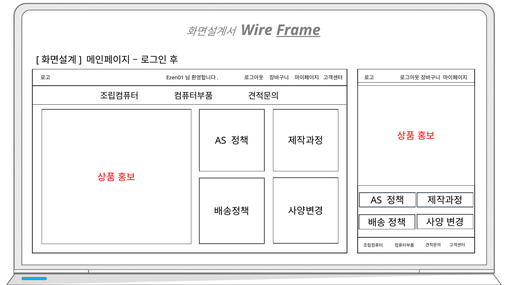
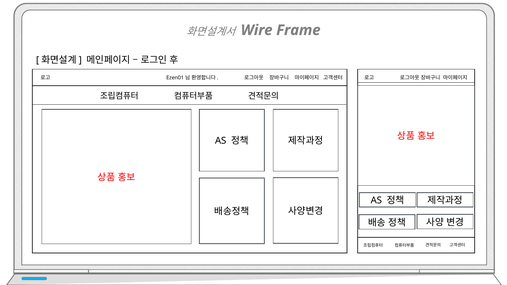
Frame underline: present -> none (298, 30)
